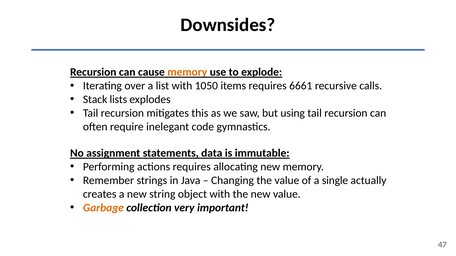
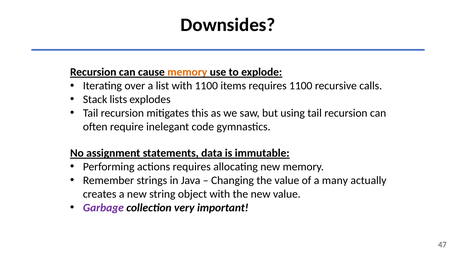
with 1050: 1050 -> 1100 (206, 86)
requires 6661: 6661 -> 1100 (301, 86)
single: single -> many (335, 181)
Garbage colour: orange -> purple (103, 208)
